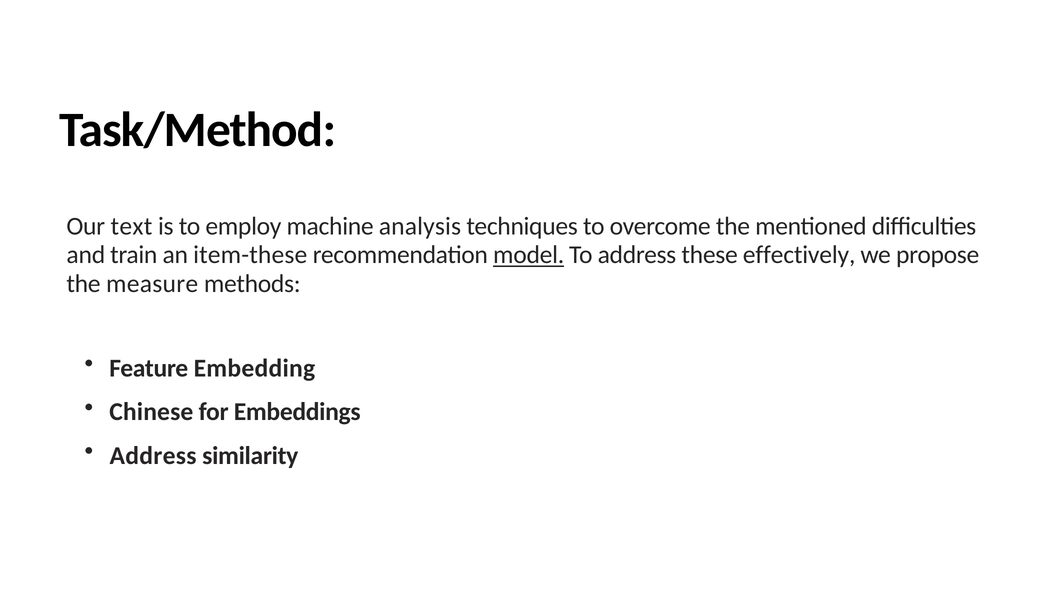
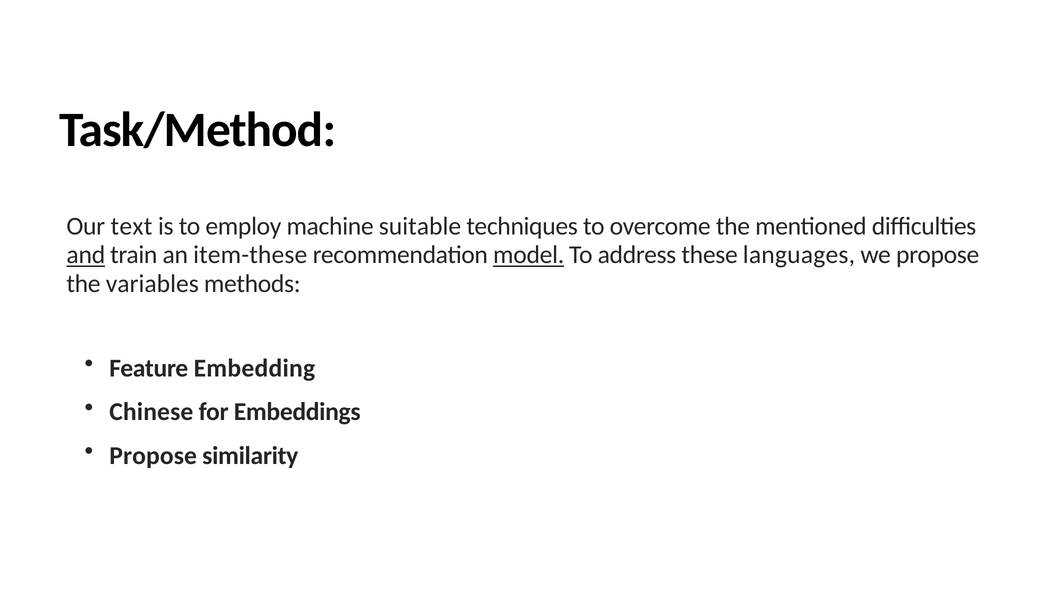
analysis: analysis -> suitable (420, 226)
and underline: none -> present (86, 255)
effectively: effectively -> languages (799, 255)
measure: measure -> variables (152, 284)
Address: Address -> Propose (153, 455)
